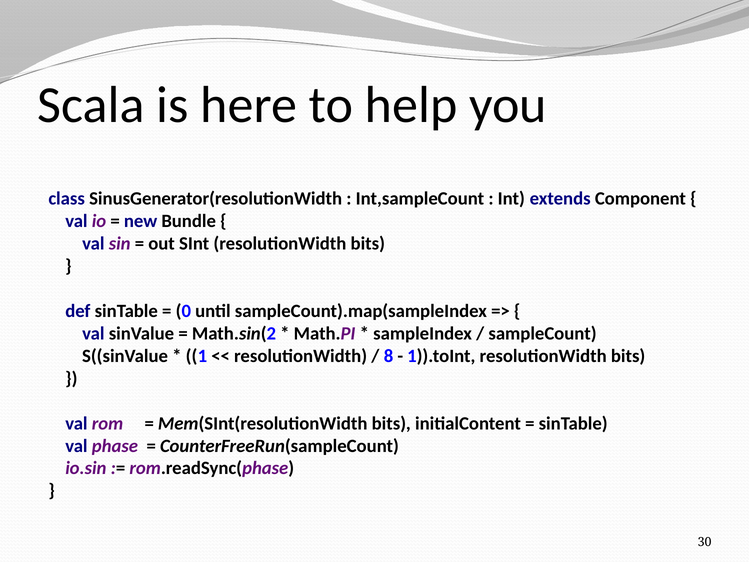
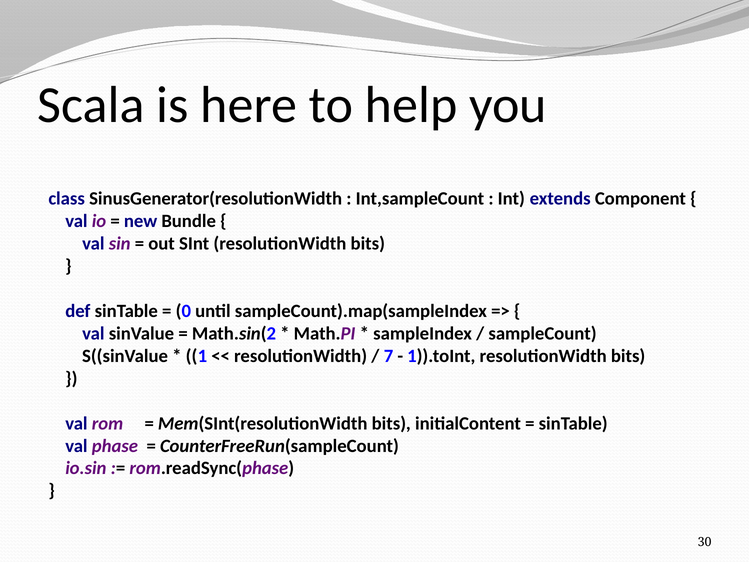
8: 8 -> 7 (389, 356)
